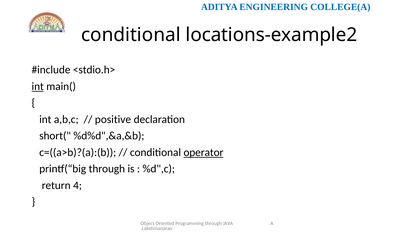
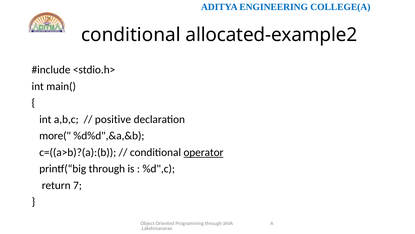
locations-example2: locations-example2 -> allocated-example2 (271, 35)
int underline: present -> none (38, 86)
short(: short( -> more( (55, 136)
4: 4 -> 7 (77, 185)
